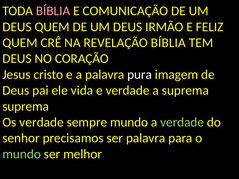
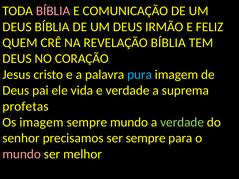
DEUS QUEM: QUEM -> BÍBLIA (52, 27)
pura colour: white -> light blue (140, 75)
suprema: suprema -> profetas (26, 106)
Os verdade: verdade -> imagem (41, 122)
ser palavra: palavra -> sempre (146, 138)
mundo colour: light green -> pink (22, 154)
